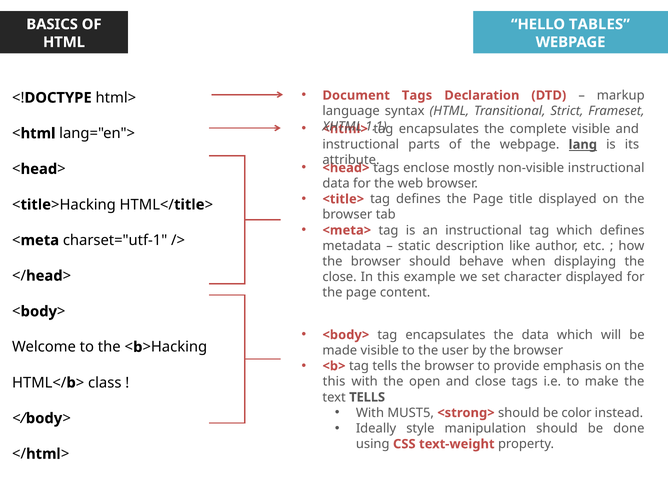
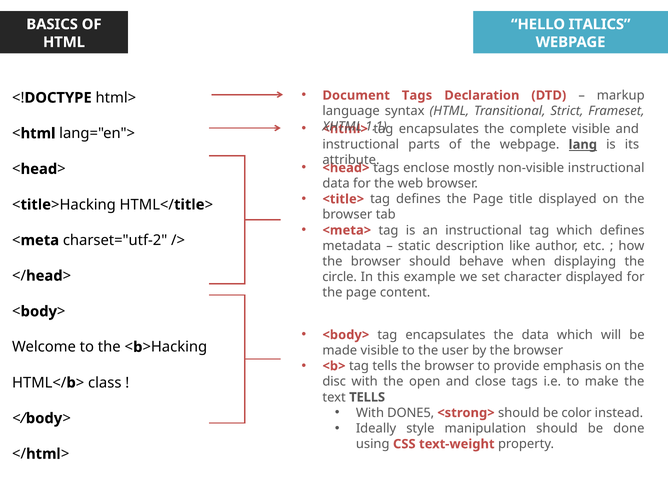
TABLES: TABLES -> ITALICS (600, 24)
charset="utf-1: charset="utf-1 -> charset="utf-2 (115, 240)
close: close -> circle (340, 277)
this: this -> disc (334, 382)
MUST5: MUST5 -> DONE5 (411, 413)
